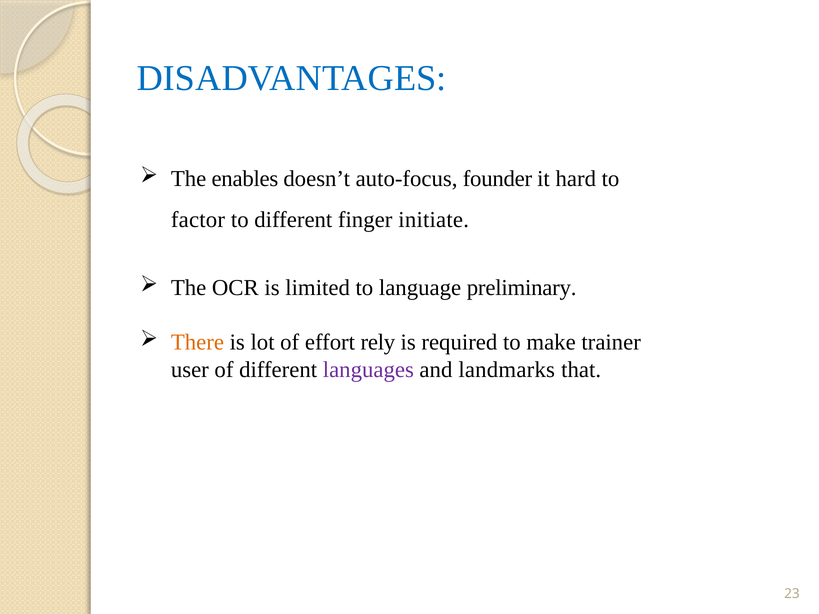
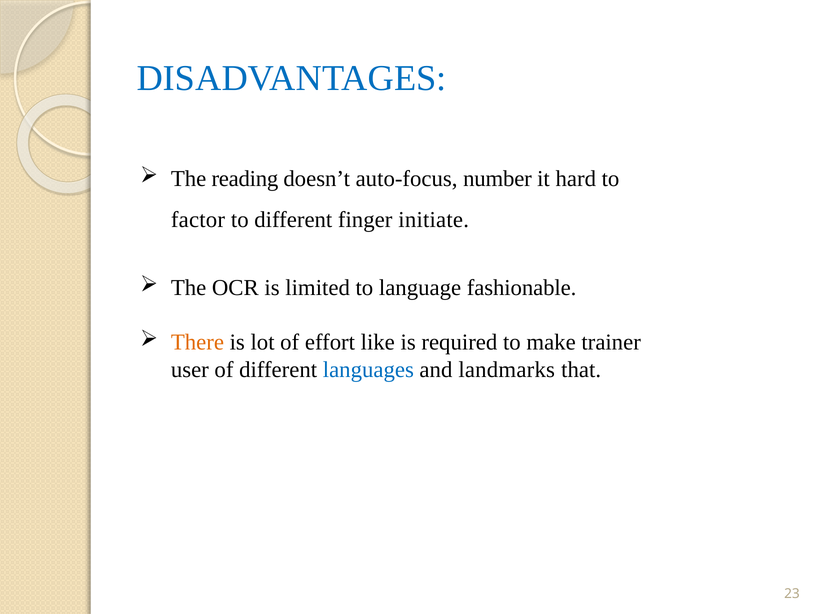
enables: enables -> reading (245, 179)
founder: founder -> number (497, 179)
preliminary: preliminary -> fashionable (522, 288)
rely: rely -> like (378, 343)
languages colour: purple -> blue (368, 370)
